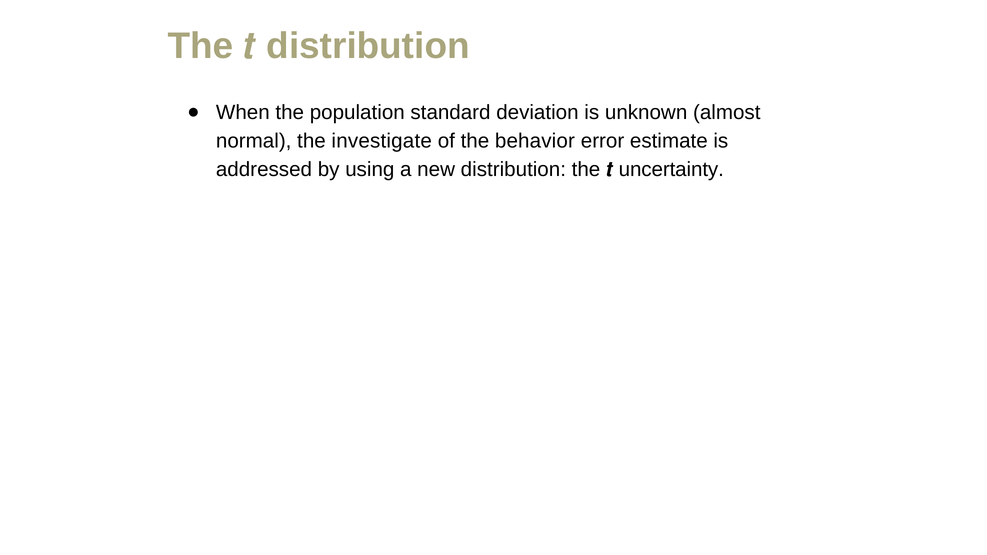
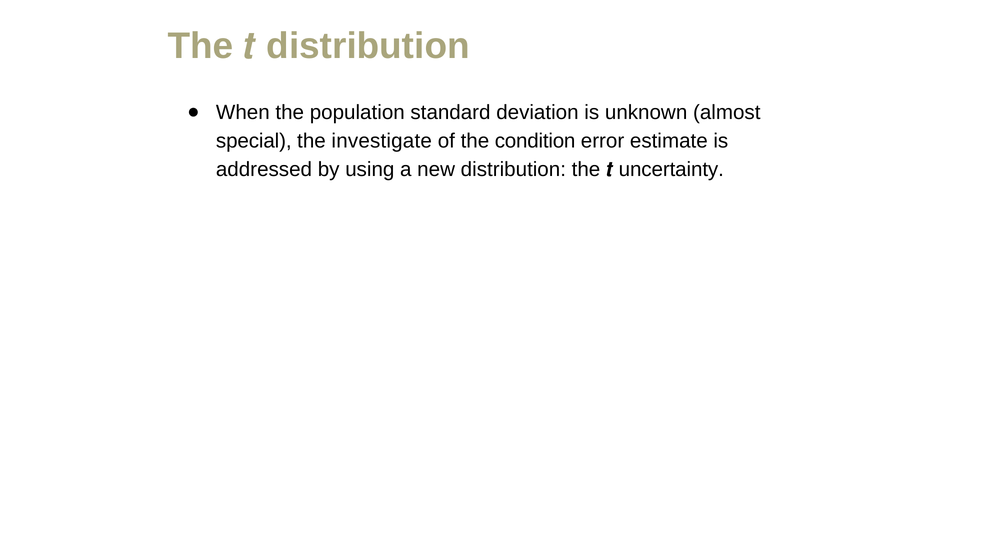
normal: normal -> special (254, 141)
behavior: behavior -> condition (535, 141)
